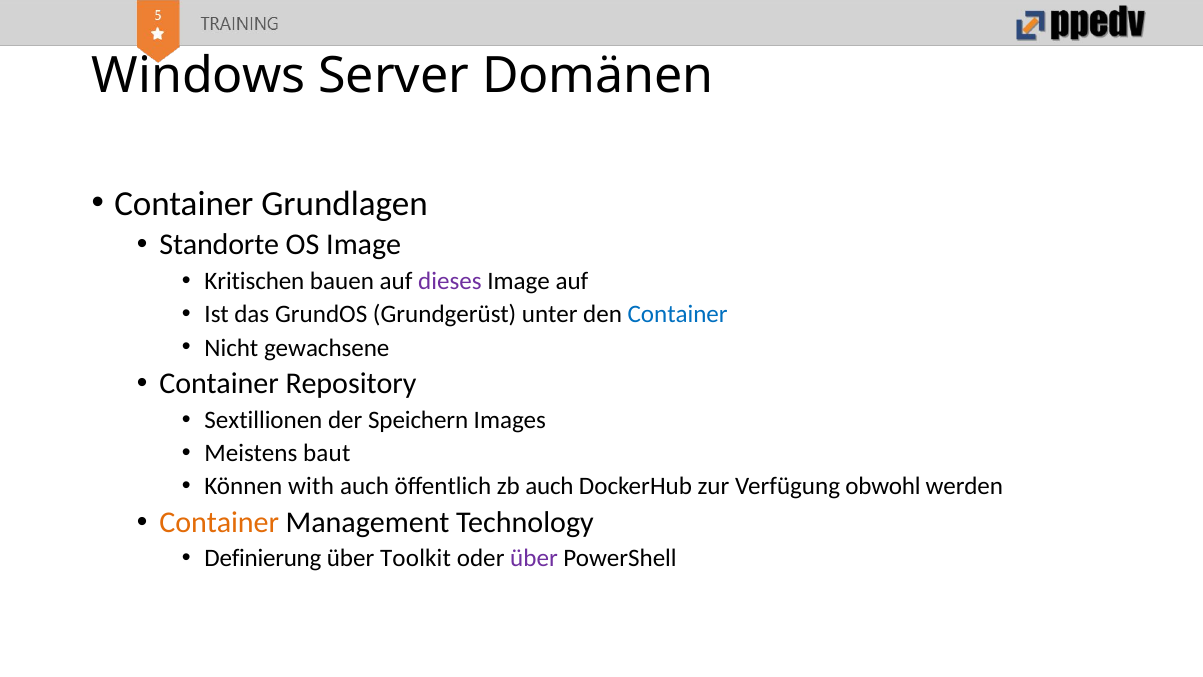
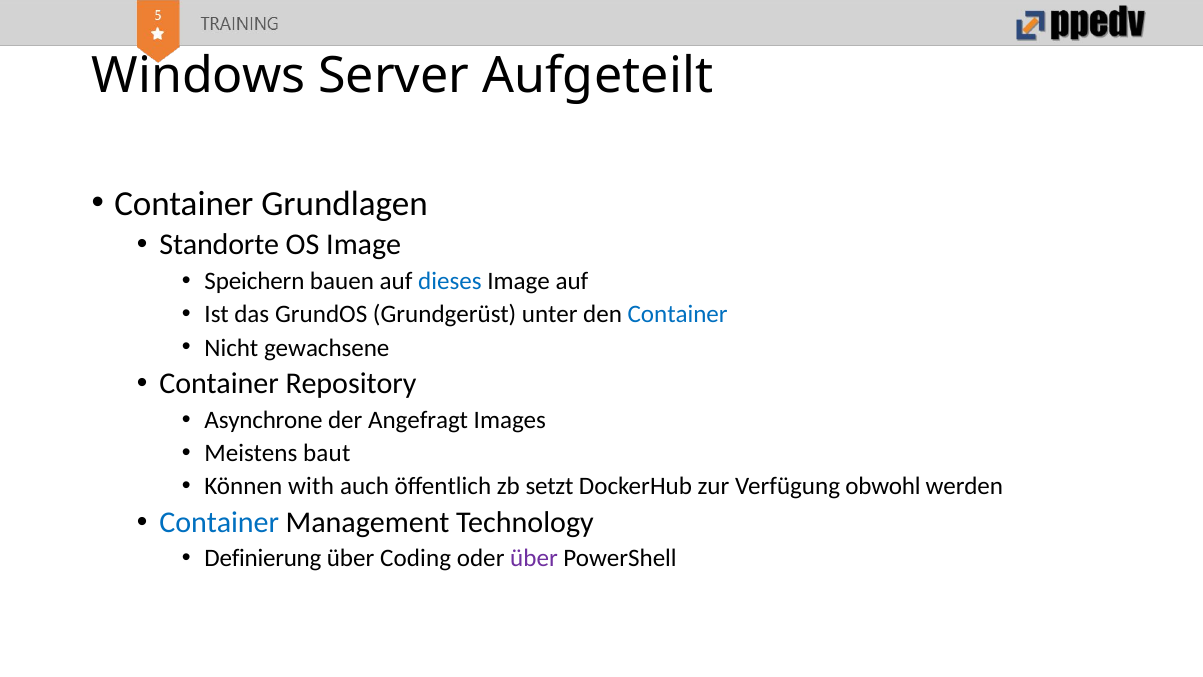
Domänen: Domänen -> Aufgeteilt (598, 76)
Kritischen: Kritischen -> Speichern (254, 281)
dieses colour: purple -> blue (450, 281)
Sextillionen: Sextillionen -> Asynchrone (264, 420)
Speichern: Speichern -> Angefragt (418, 420)
zb auch: auch -> setzt (550, 486)
Container colour: orange -> blue (219, 522)
Toolkit: Toolkit -> Coding (416, 558)
